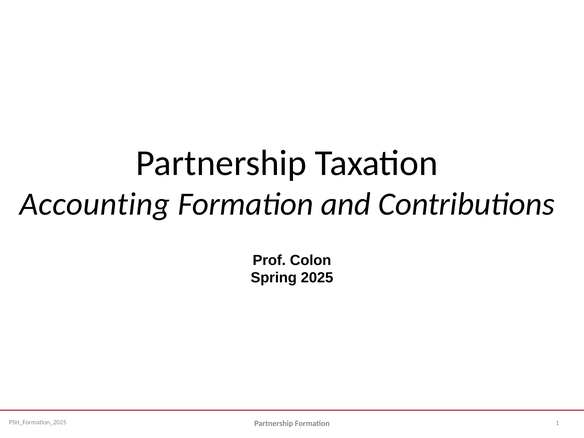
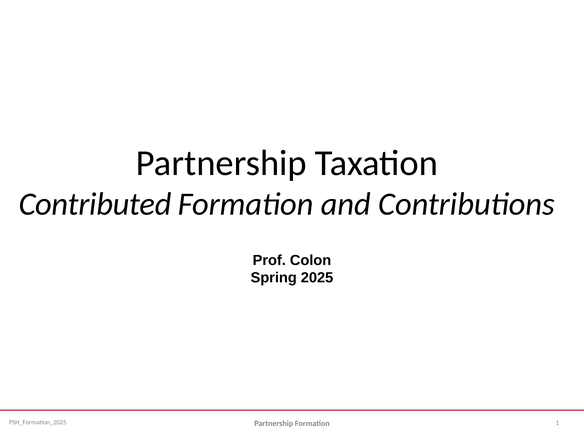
Accounting: Accounting -> Contributed (95, 204)
